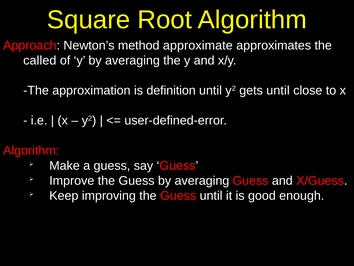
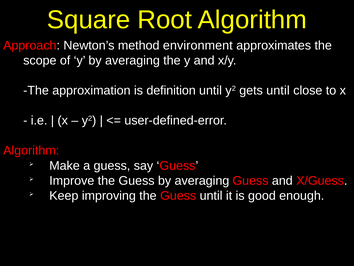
approximate: approximate -> environment (198, 45)
called: called -> scope (40, 60)
